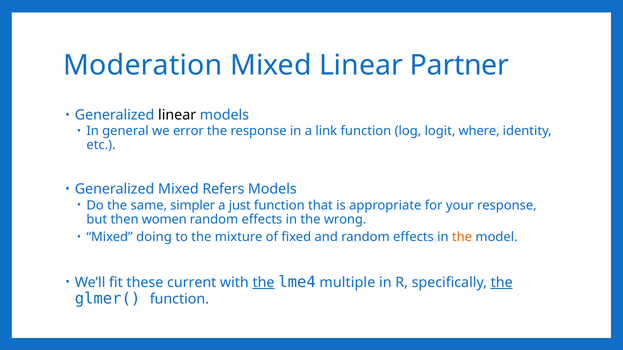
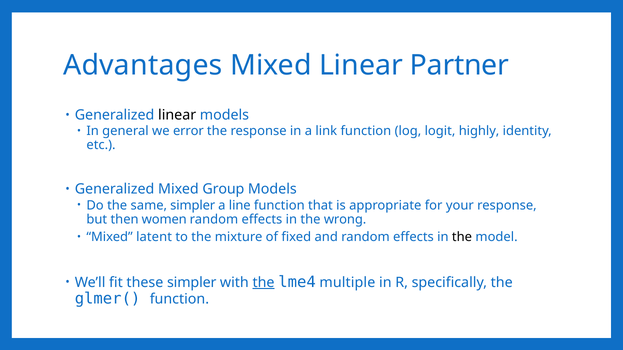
Moderation: Moderation -> Advantages (143, 66)
where: where -> highly (479, 131)
Refers: Refers -> Group (223, 189)
just: just -> line (240, 205)
doing: doing -> latent (154, 237)
the colour: orange -> black (462, 237)
these current: current -> simpler (192, 283)
the underline: present -> none (502, 283)
